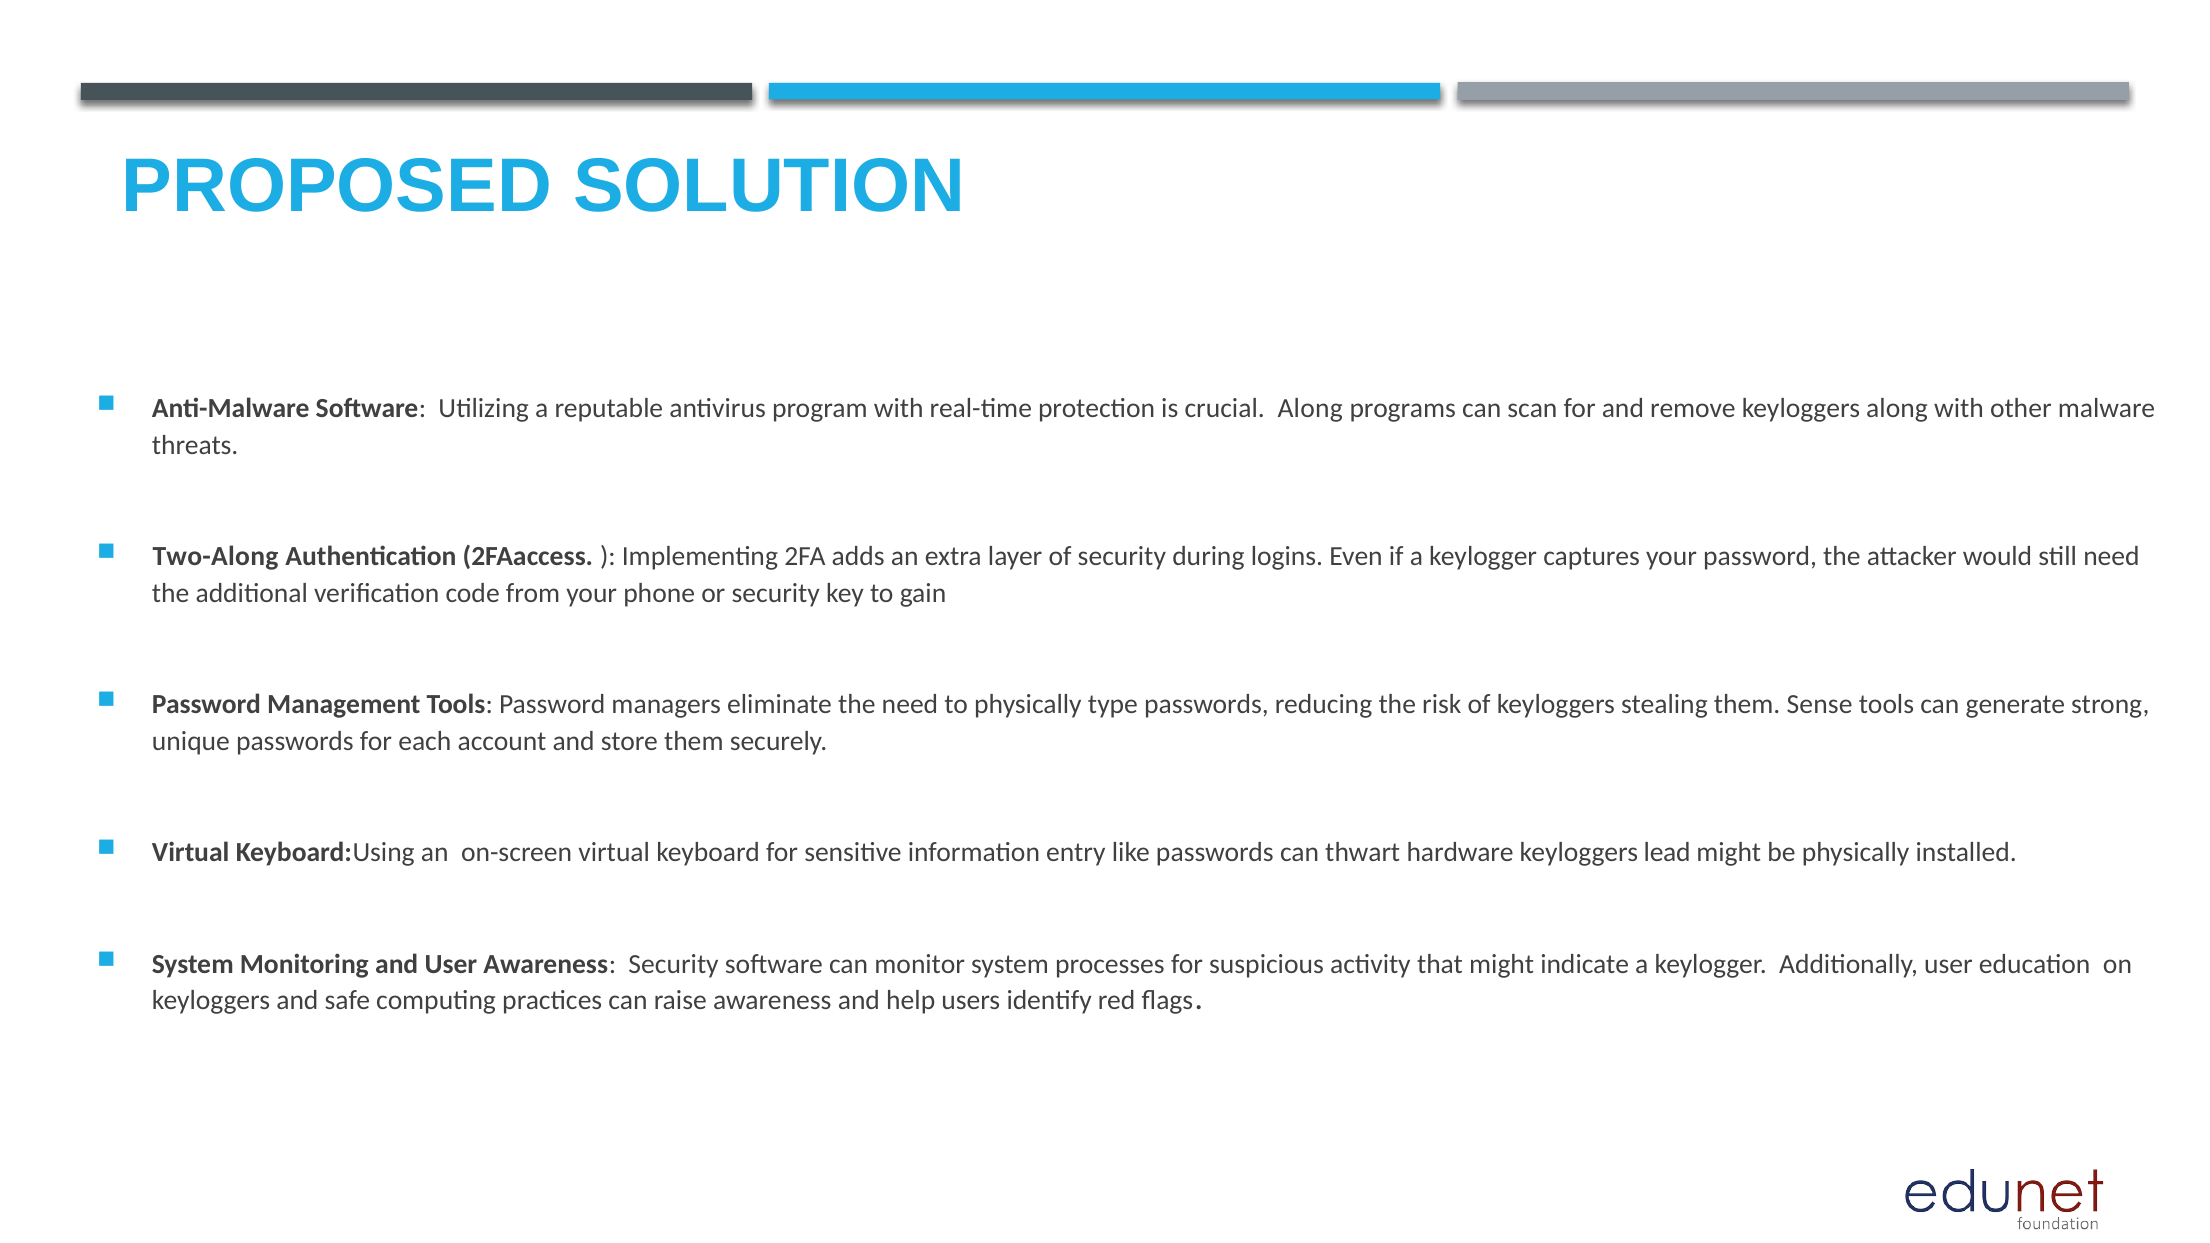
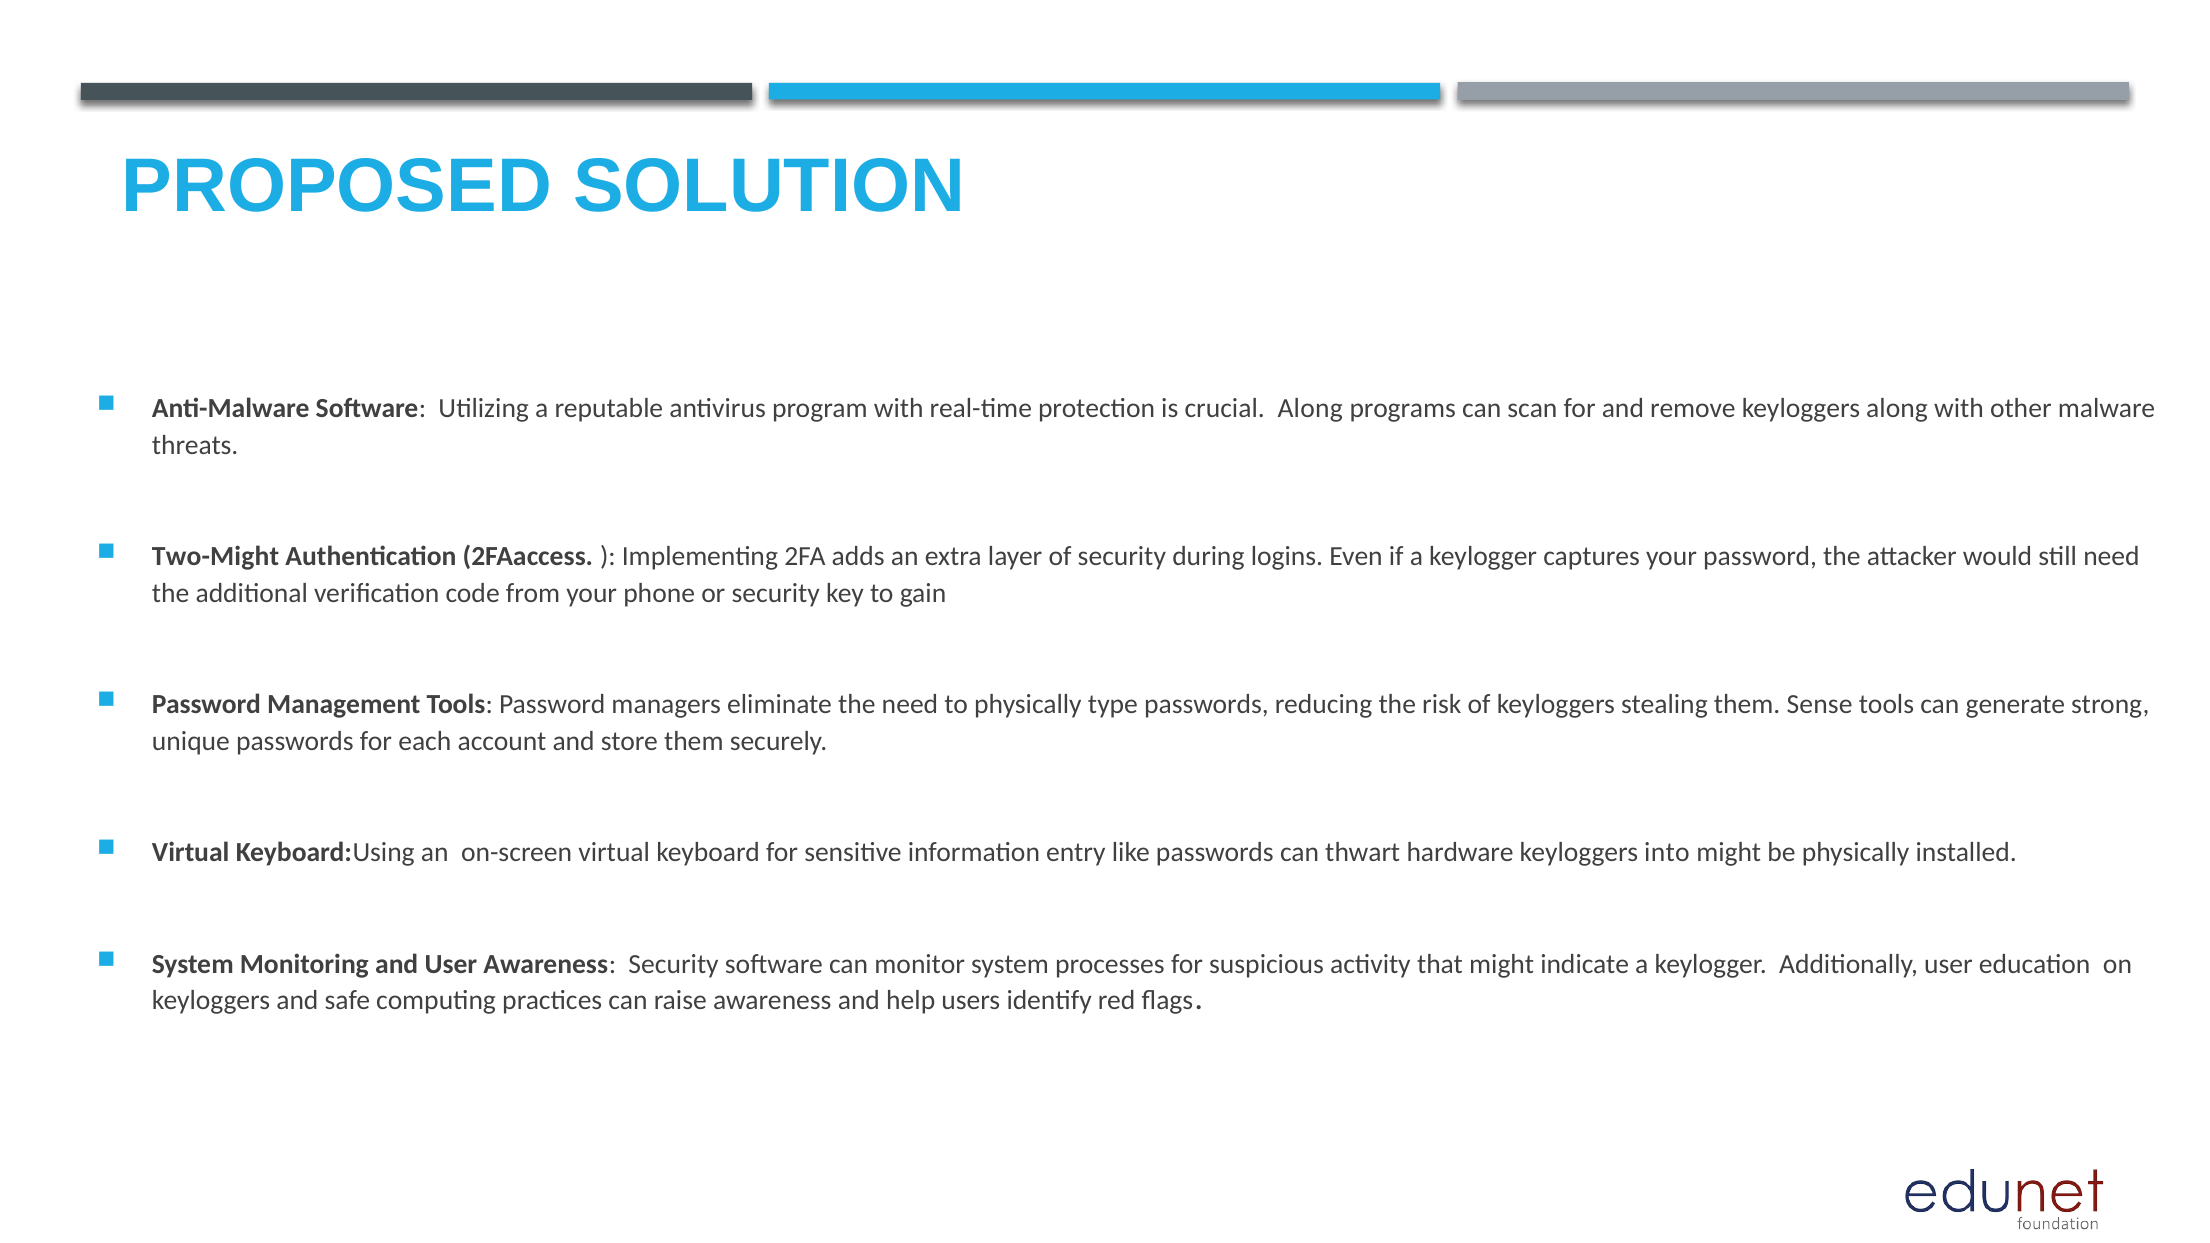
Two-Along: Two-Along -> Two-Might (216, 557)
lead: lead -> into (1667, 853)
